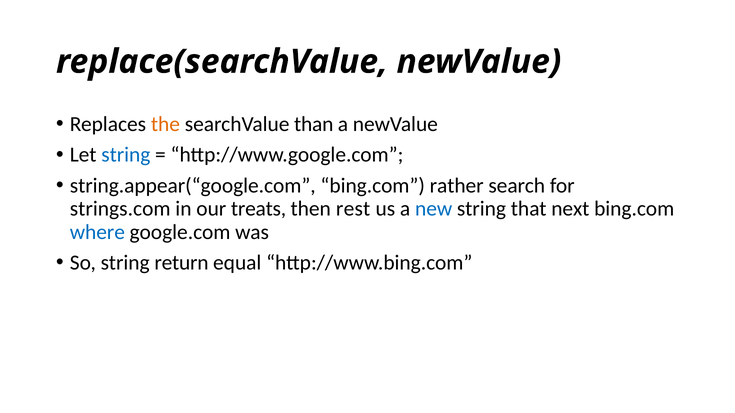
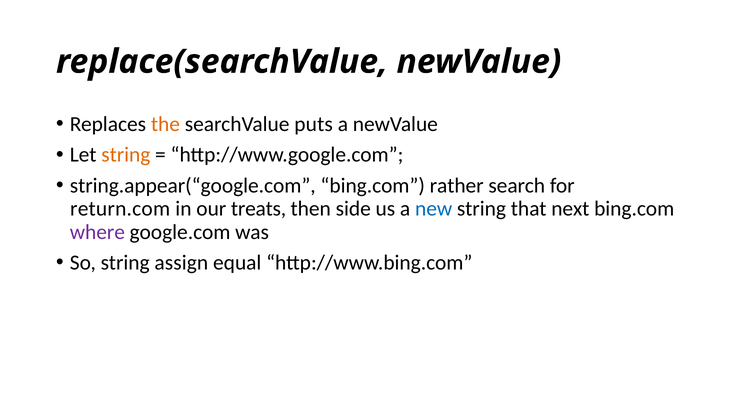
than: than -> puts (314, 124)
string colour: blue -> orange (126, 155)
strings.com: strings.com -> return.com (120, 209)
rest: rest -> side (353, 209)
where colour: blue -> purple (97, 232)
return: return -> assign (181, 263)
